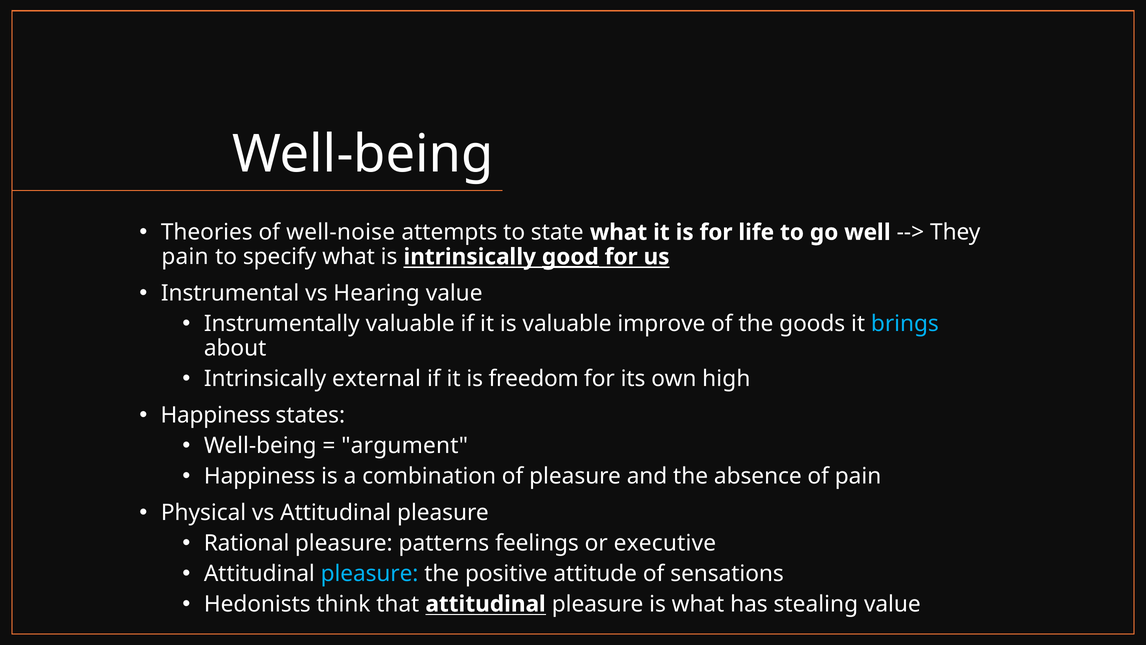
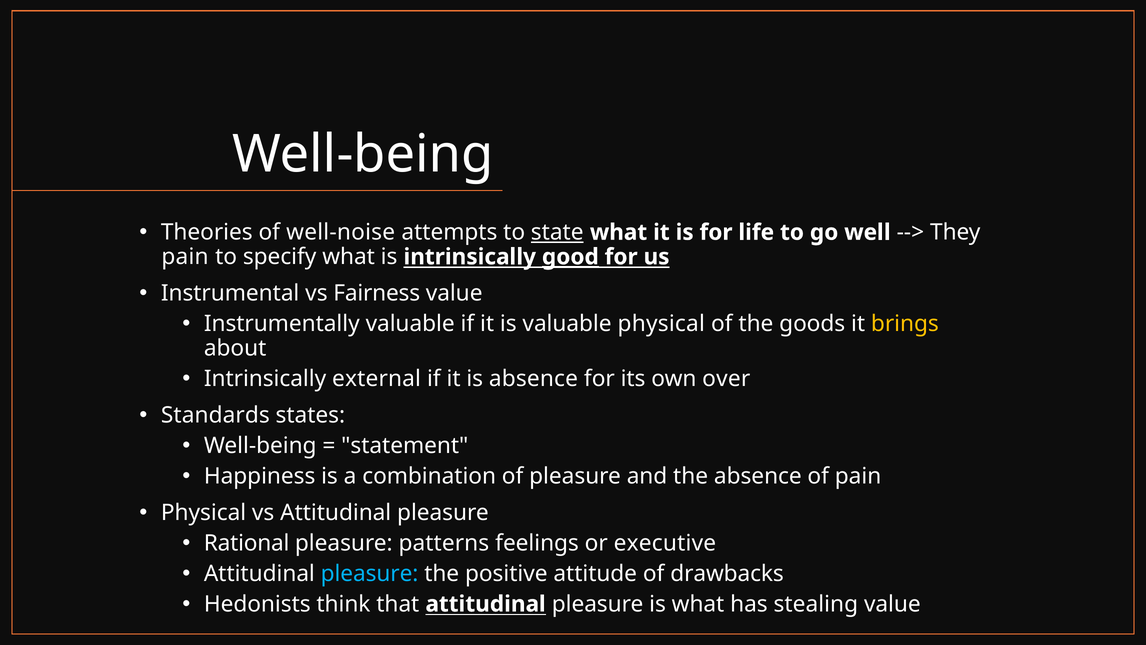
state underline: none -> present (557, 232)
Hearing: Hearing -> Fairness (377, 293)
valuable improve: improve -> physical (661, 324)
brings colour: light blue -> yellow (905, 324)
is freedom: freedom -> absence (533, 379)
high: high -> over (726, 379)
Happiness: Happiness -> Standards (215, 415)
argument: argument -> statement (405, 445)
sensations: sensations -> drawbacks (727, 573)
